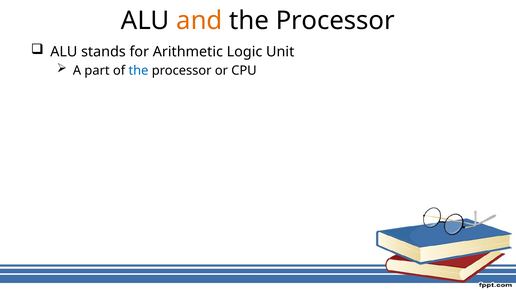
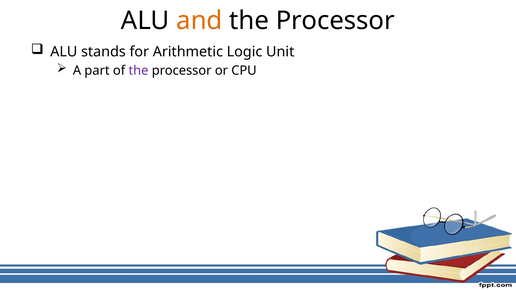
the colour: blue -> purple (138, 71)
